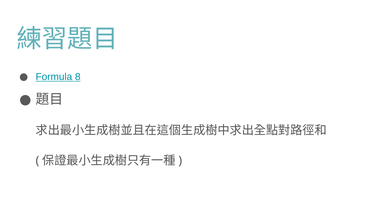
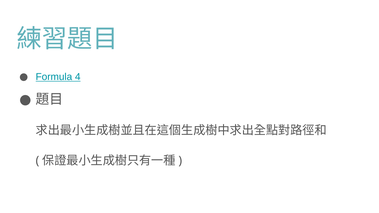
8: 8 -> 4 (78, 77)
